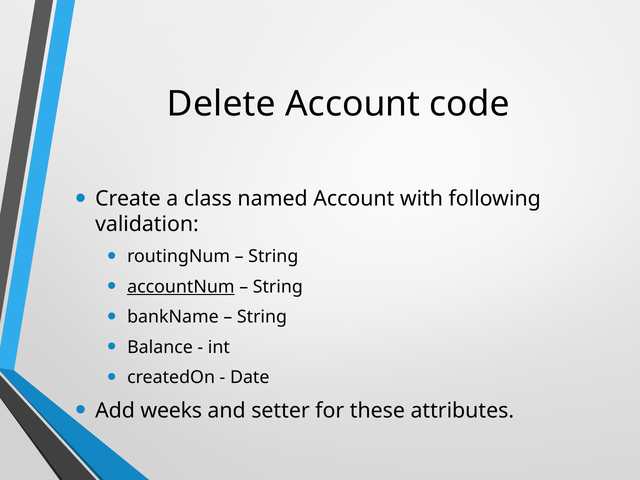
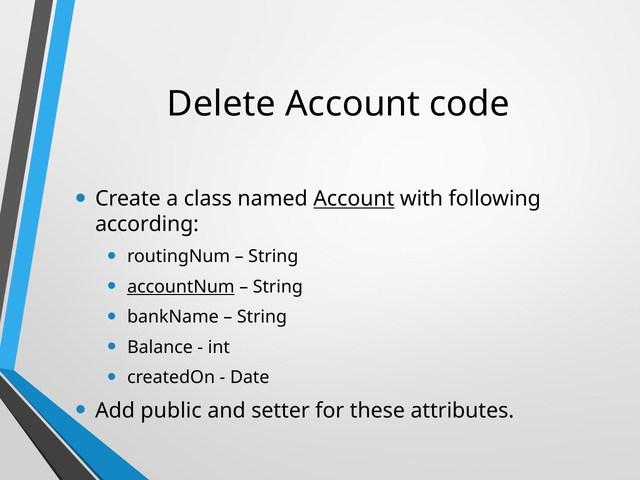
Account underline: none -> present (354, 199)
validation: validation -> according (147, 224)
weeks: weeks -> public (171, 411)
